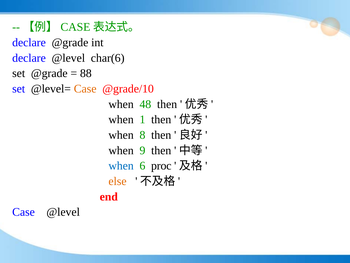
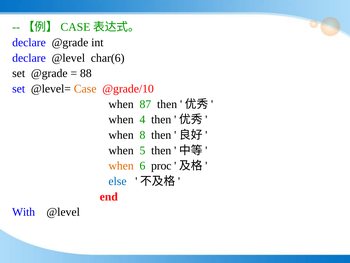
48: 48 -> 87 (145, 104)
1: 1 -> 4 (142, 119)
9: 9 -> 5 (142, 150)
when colour: blue -> orange (121, 166)
else colour: orange -> blue (118, 181)
Case: Case -> With (24, 212)
